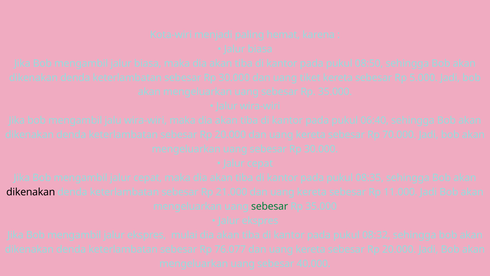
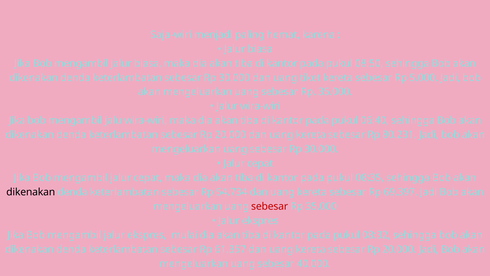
Kota-wiri: Kota-wiri -> Saja-wiri (171, 35)
70.000: 70.000 -> 80.231 (399, 135)
21.000: 21.000 -> 54.734 (232, 192)
11.000: 11.000 -> 69.397 (401, 192)
sebesar colour: green -> red (270, 206)
76.077: 76.077 -> 61.357 (230, 249)
